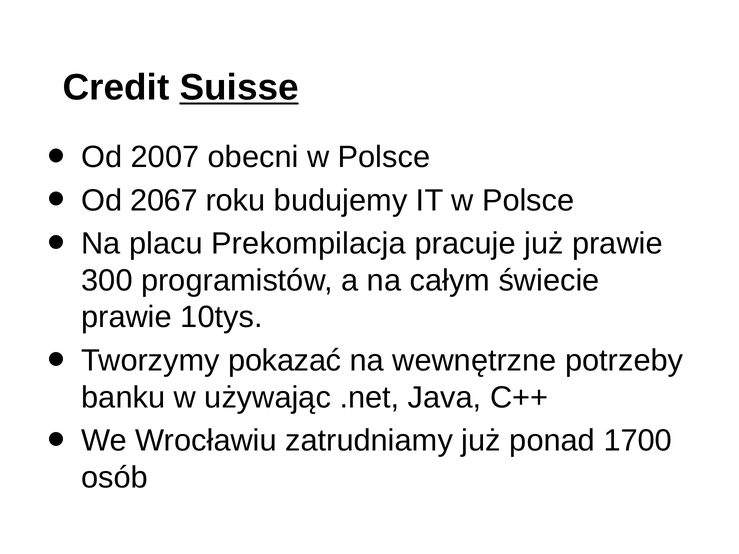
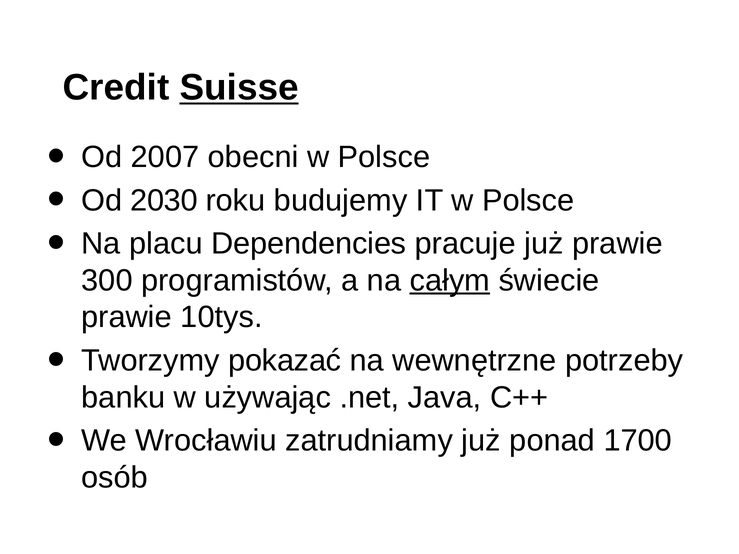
2067: 2067 -> 2030 (164, 200)
Prekompilacja: Prekompilacja -> Dependencies (309, 244)
całym underline: none -> present (450, 281)
